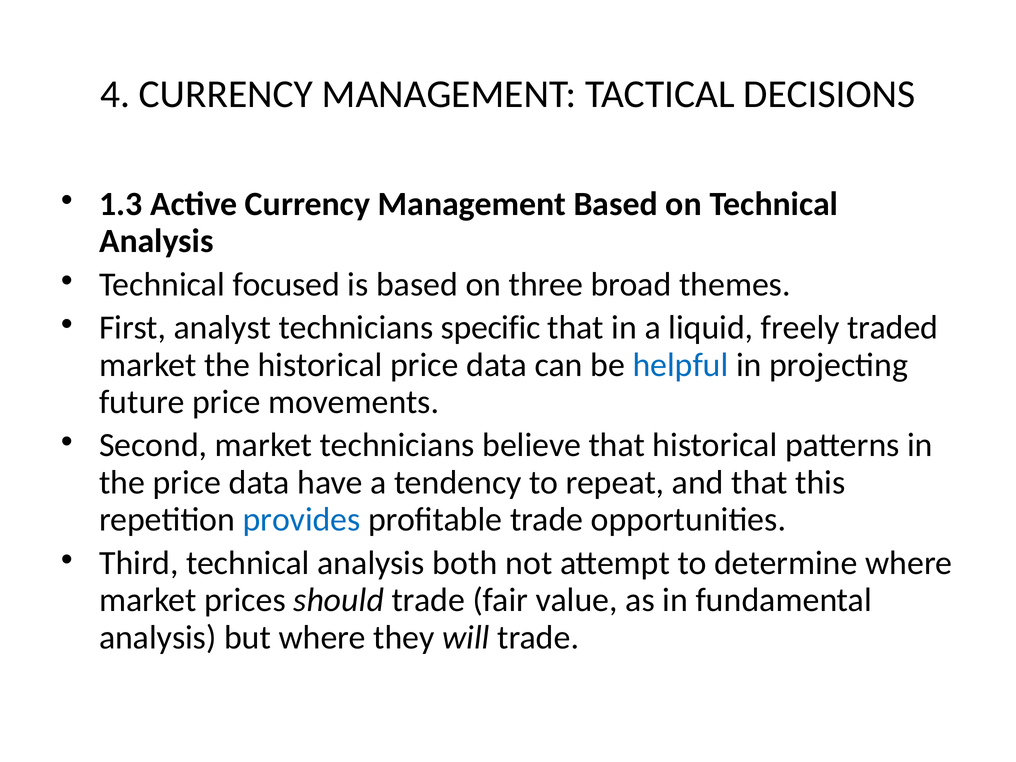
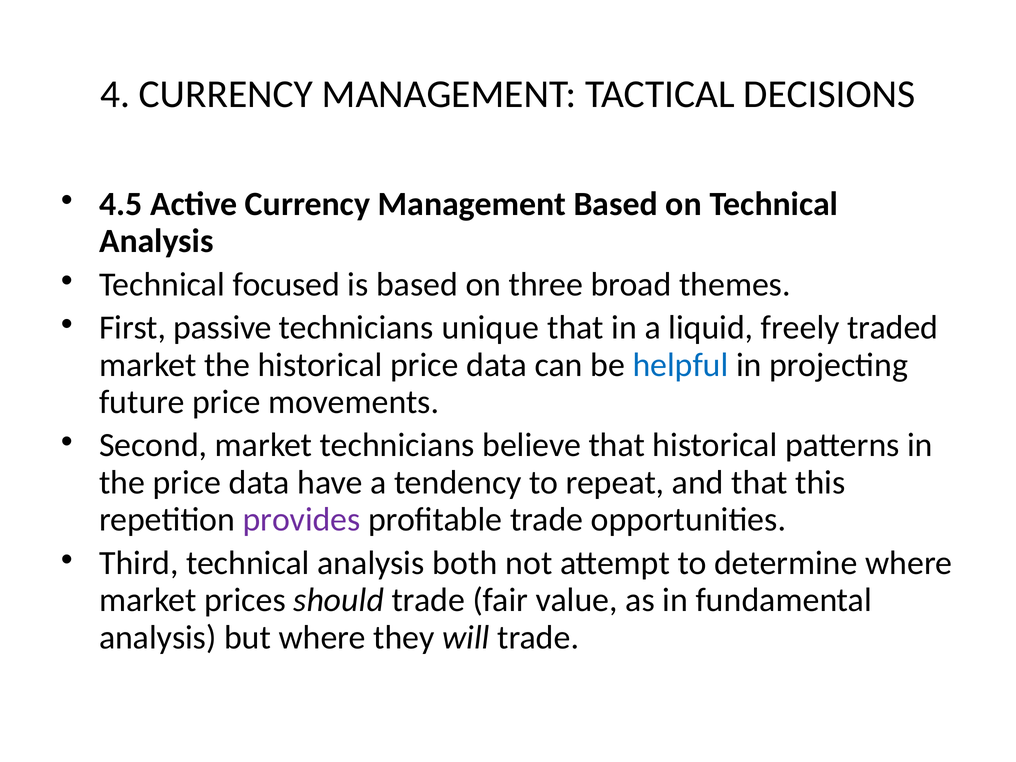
1.3: 1.3 -> 4.5 (121, 204)
analyst: analyst -> passive (223, 328)
specific: specific -> unique (490, 328)
provides colour: blue -> purple (302, 520)
